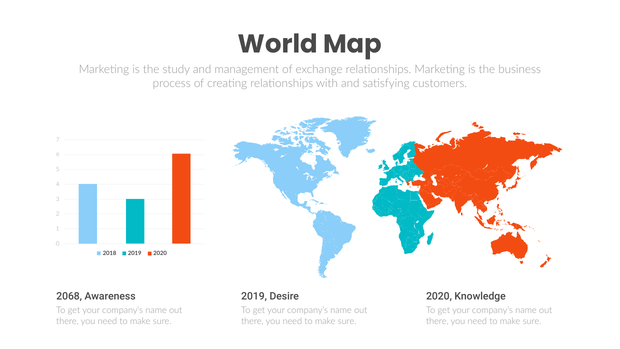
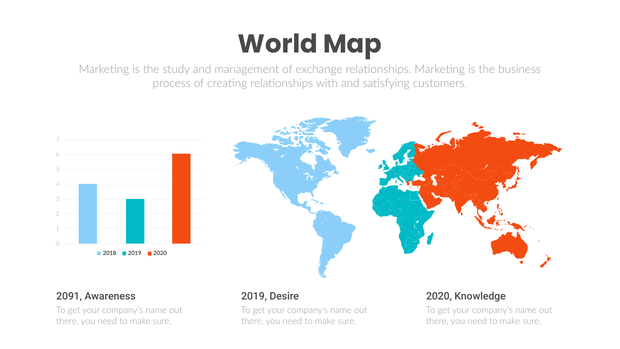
2068: 2068 -> 2091 (69, 296)
